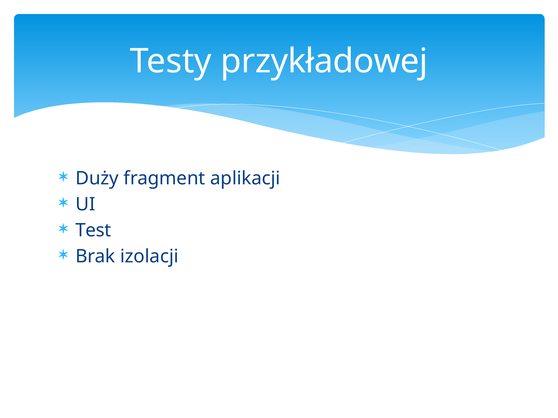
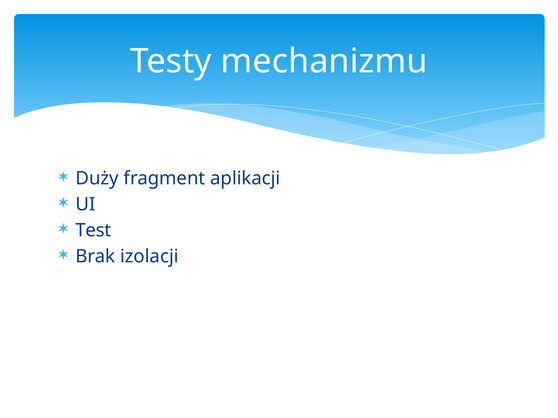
przykładowej: przykładowej -> mechanizmu (324, 61)
